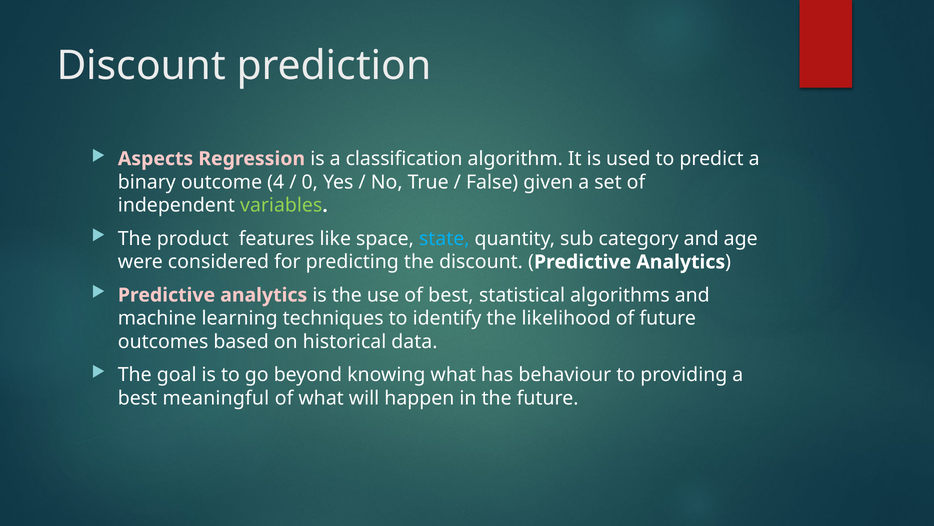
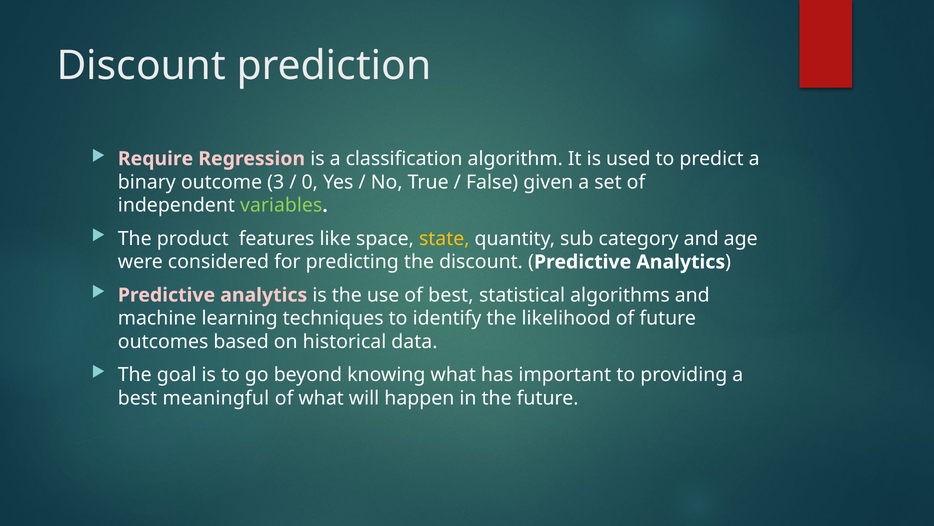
Aspects: Aspects -> Require (156, 159)
4: 4 -> 3 (276, 182)
state colour: light blue -> yellow (444, 238)
behaviour: behaviour -> important (565, 375)
